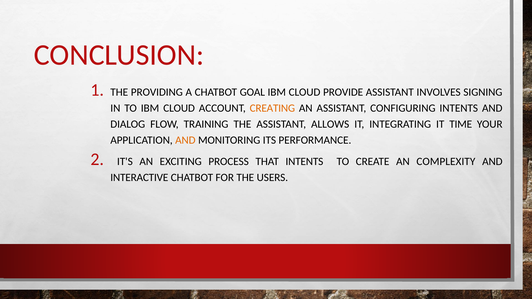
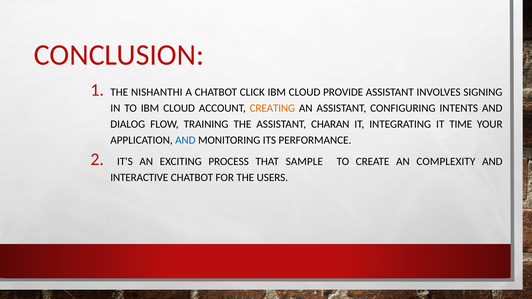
PROVIDING: PROVIDING -> NISHANTHI (157, 92)
GOAL: GOAL -> CLICK (252, 92)
ALLOWS: ALLOWS -> CHARAN (330, 124)
AND colour: orange -> blue (185, 140)
THAT INTENTS: INTENTS -> SAMPLE (304, 162)
